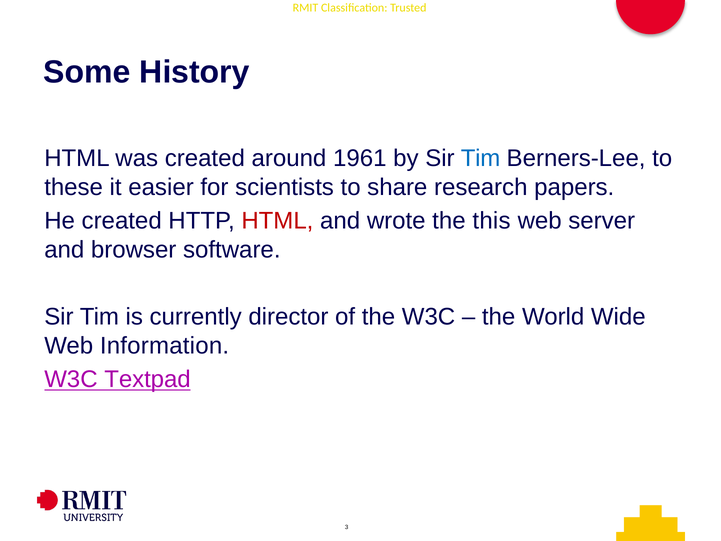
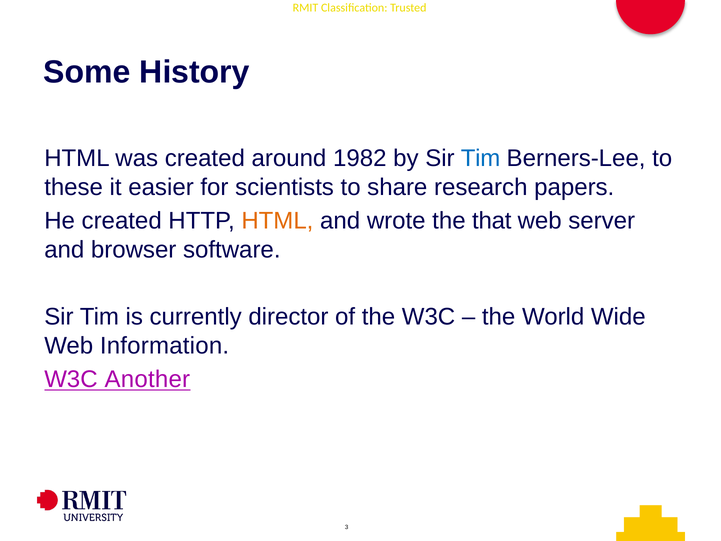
1961: 1961 -> 1982 (360, 158)
HTML colour: red -> orange (277, 221)
this: this -> that (492, 221)
Textpad: Textpad -> Another (147, 379)
